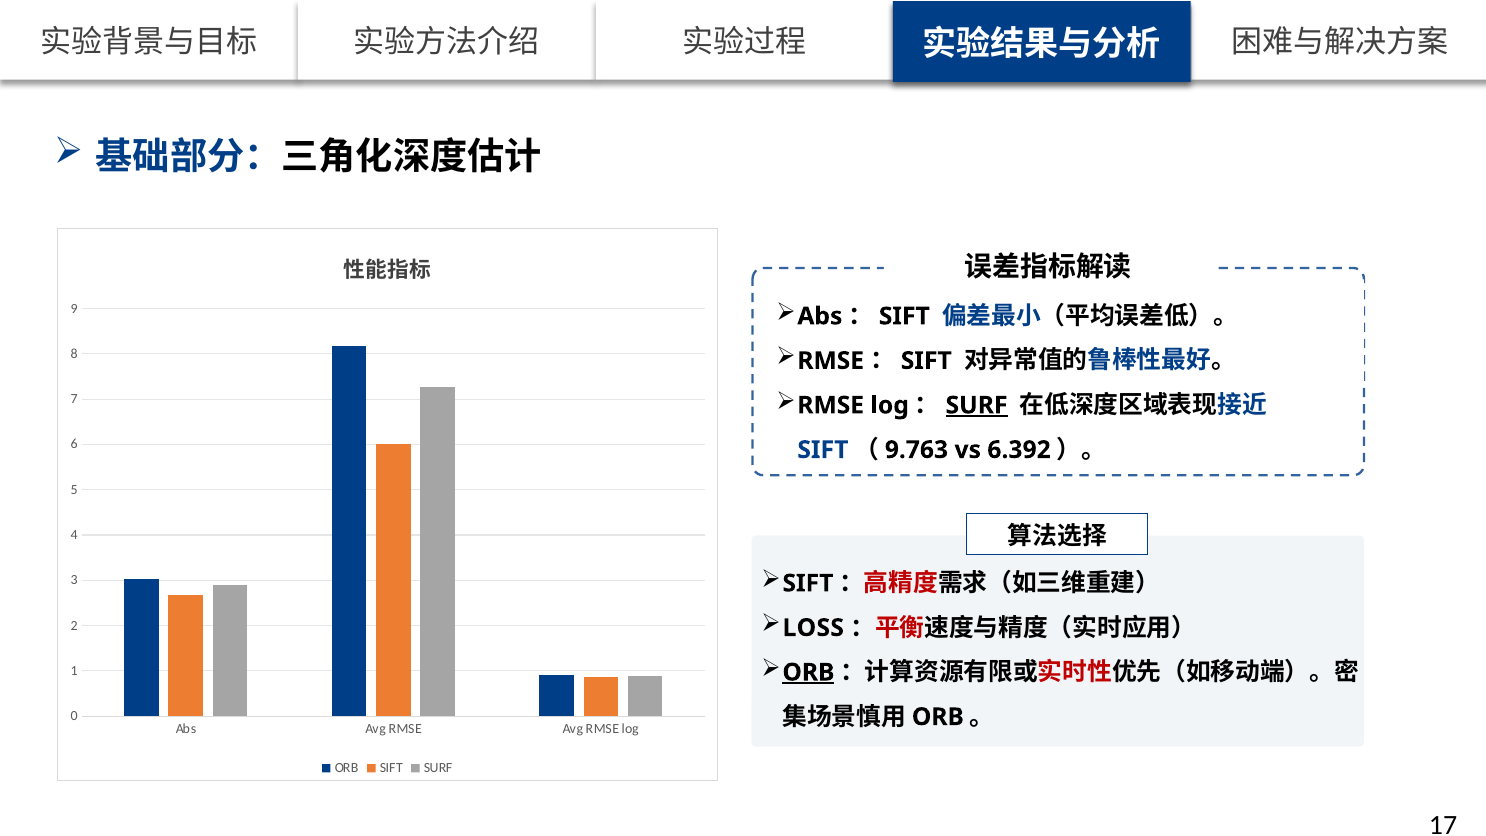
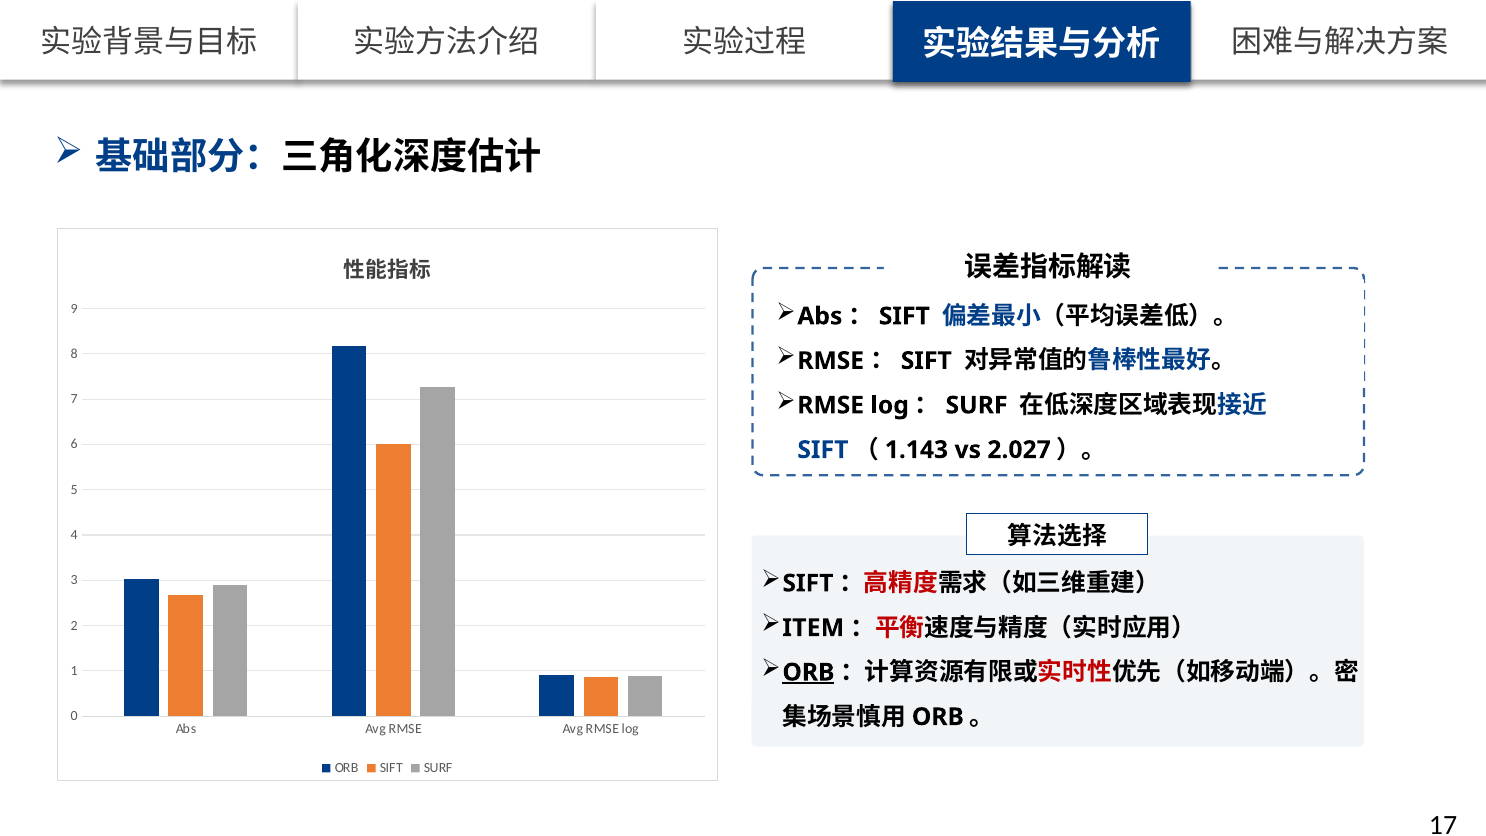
SURF underline: present -> none (977, 405)
9.763: 9.763 -> 1.143 (916, 450)
6.392: 6.392 -> 2.027 (1019, 450)
LOSS: LOSS -> ITEM (813, 628)
